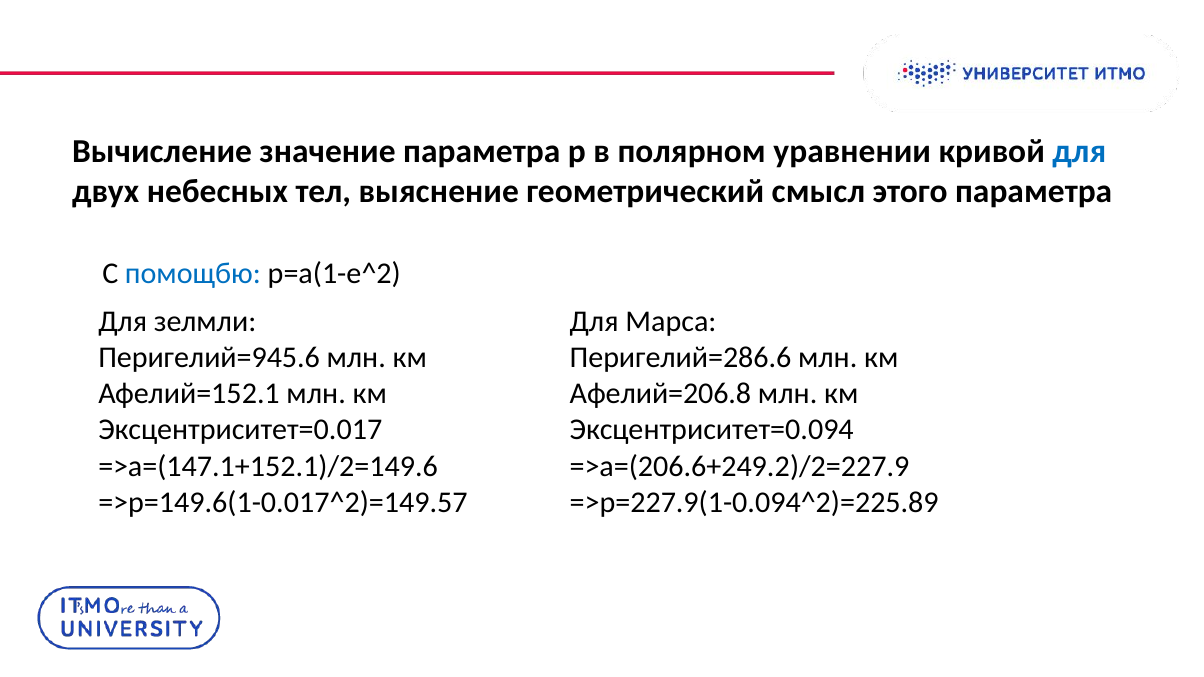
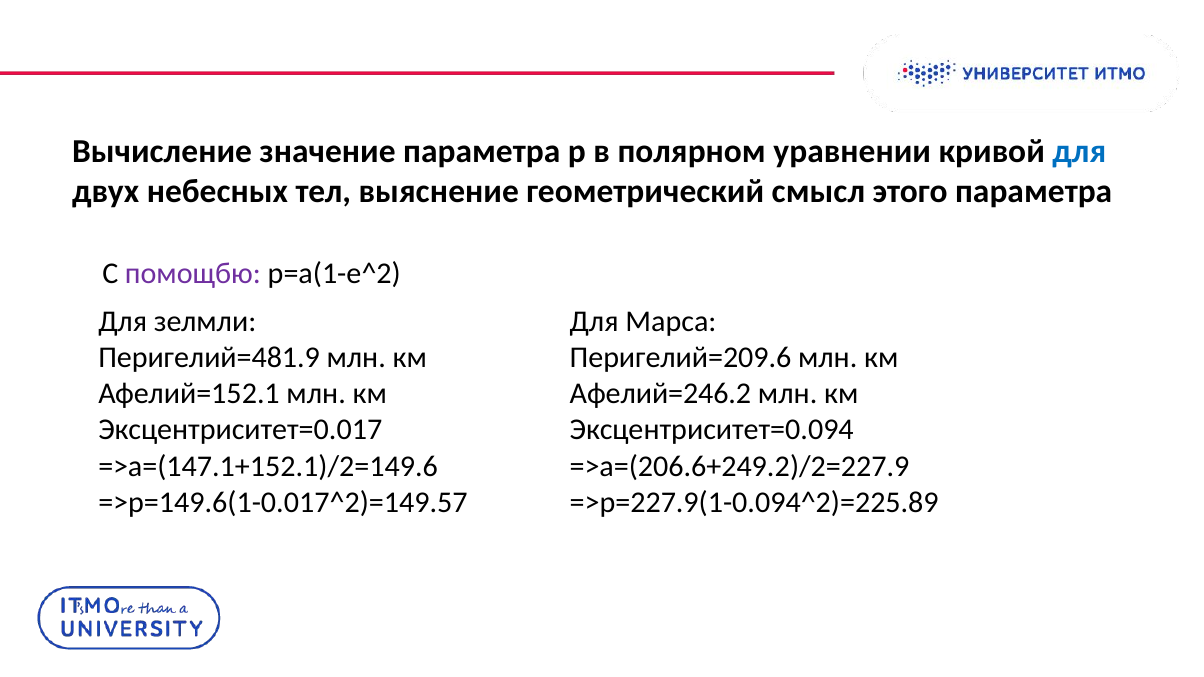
помощбю colour: blue -> purple (193, 273)
Перигелий=945.6: Перигелий=945.6 -> Перигелий=481.9 (209, 358)
Перигелий=286.6: Перигелий=286.6 -> Перигелий=209.6 (681, 358)
Афелий=206.8: Афелий=206.8 -> Афелий=246.2 (660, 394)
